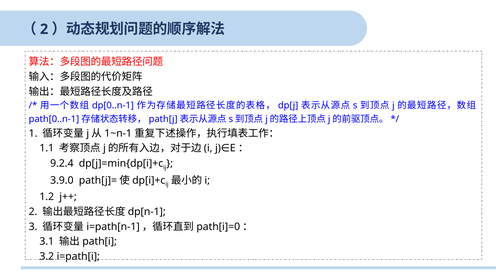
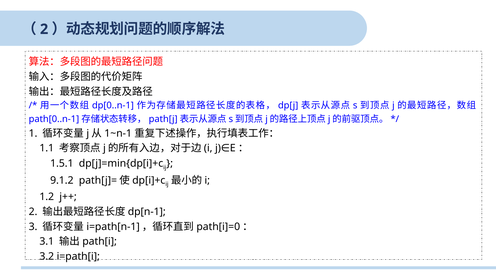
9.2.4: 9.2.4 -> 1.5.1 (62, 163)
3.9.0: 3.9.0 -> 9.1.2 (62, 180)
